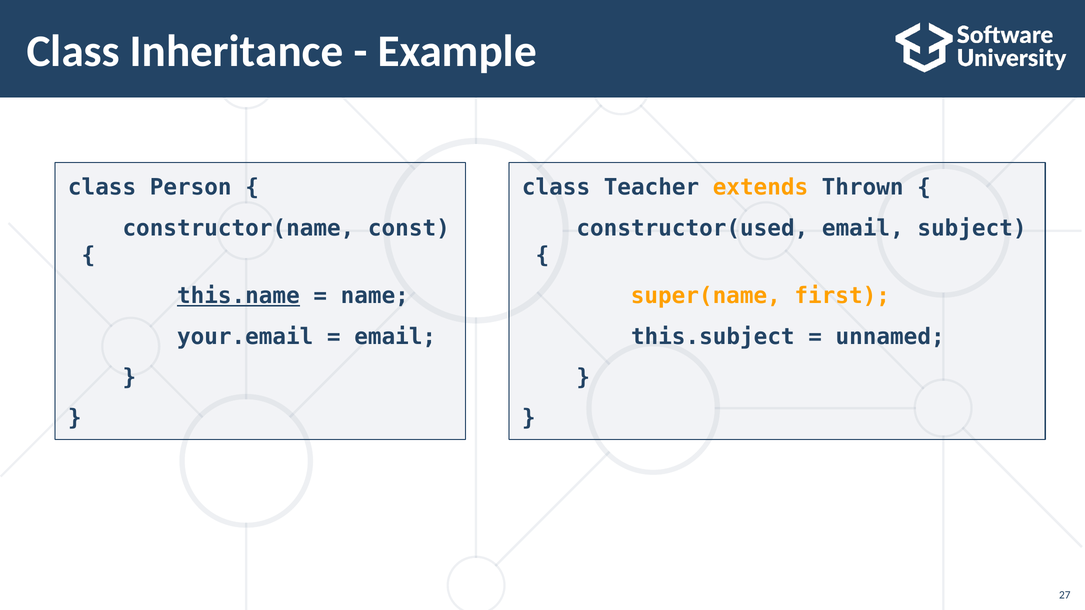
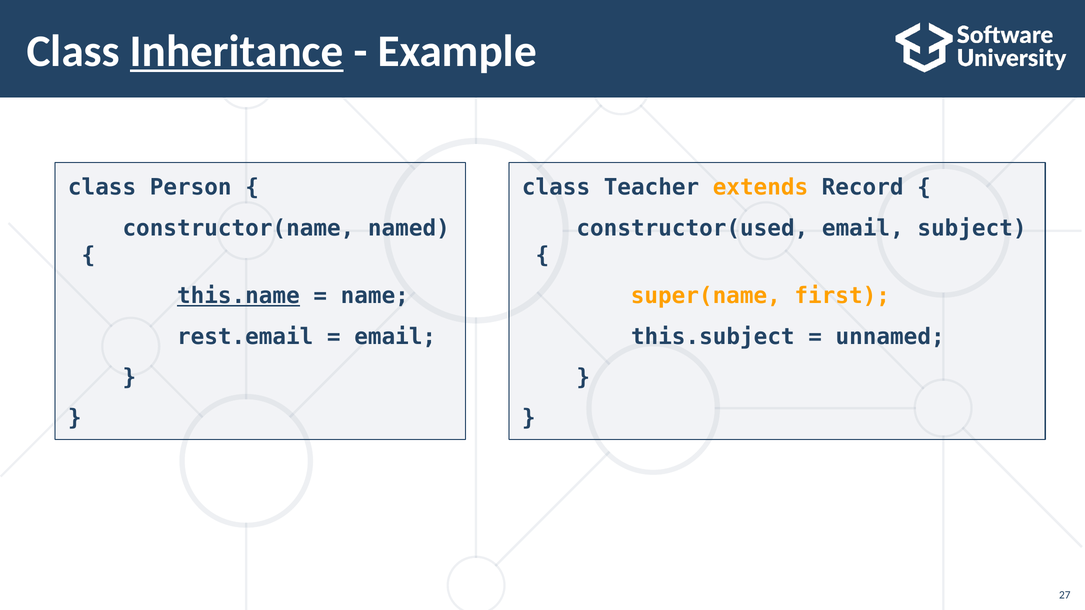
Inheritance underline: none -> present (237, 51)
Thrown: Thrown -> Record (863, 187)
const: const -> named (409, 228)
your.email: your.email -> rest.email (245, 337)
